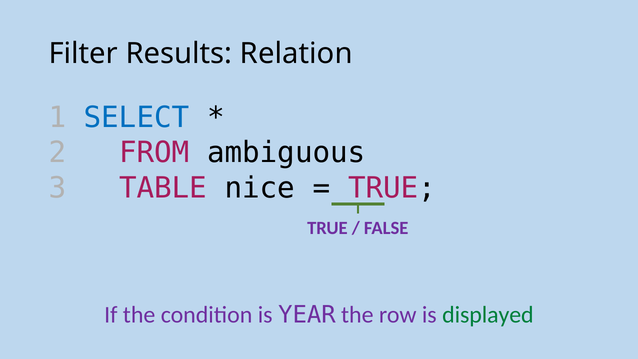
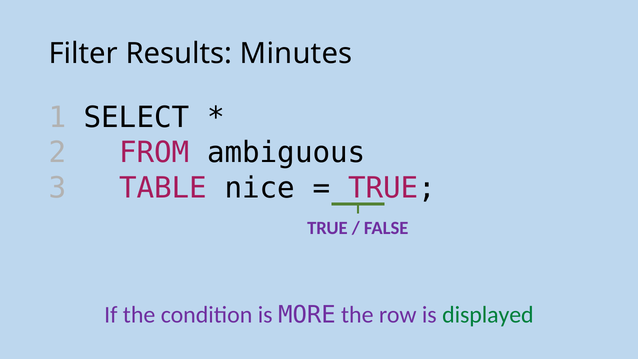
Relation: Relation -> Minutes (296, 54)
SELECT colour: blue -> black (137, 118)
YEAR: YEAR -> MORE (307, 315)
